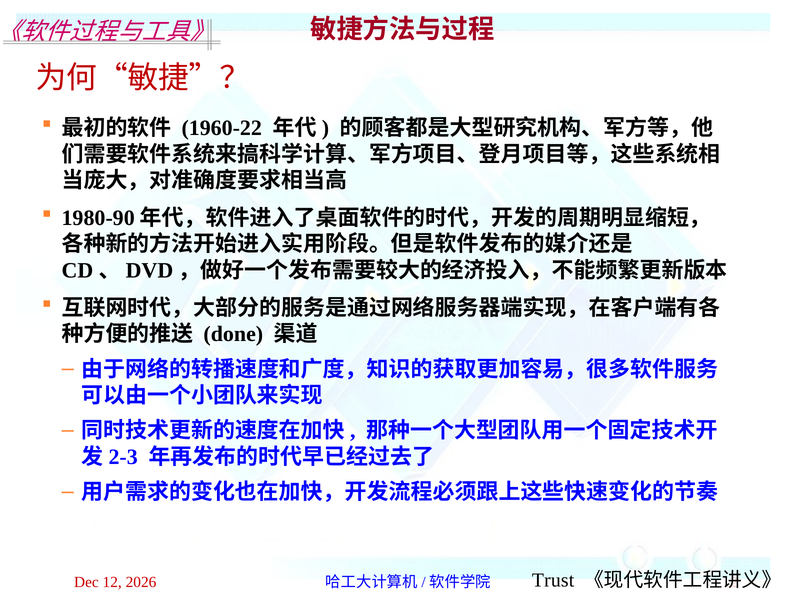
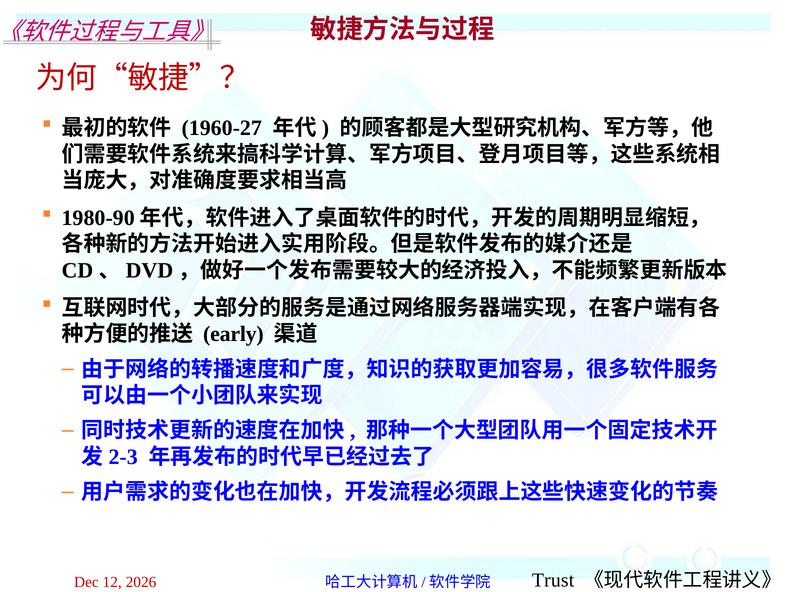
1960-22: 1960-22 -> 1960-27 (222, 128)
done: done -> early (233, 334)
